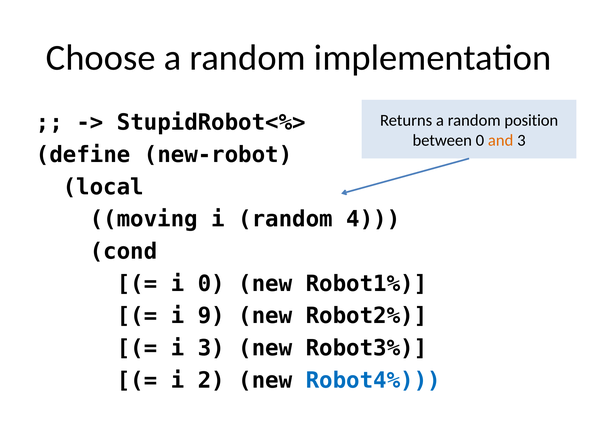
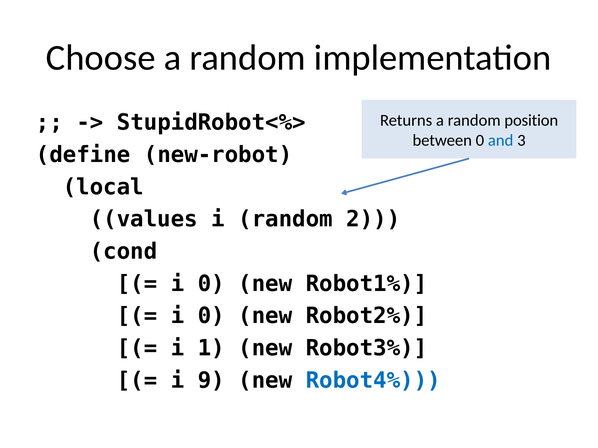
and colour: orange -> blue (501, 140)
moving: moving -> values (144, 219)
4: 4 -> 2 (373, 219)
9: 9 -> 0 (211, 316)
i 3: 3 -> 1 (211, 348)
2: 2 -> 9 (211, 381)
